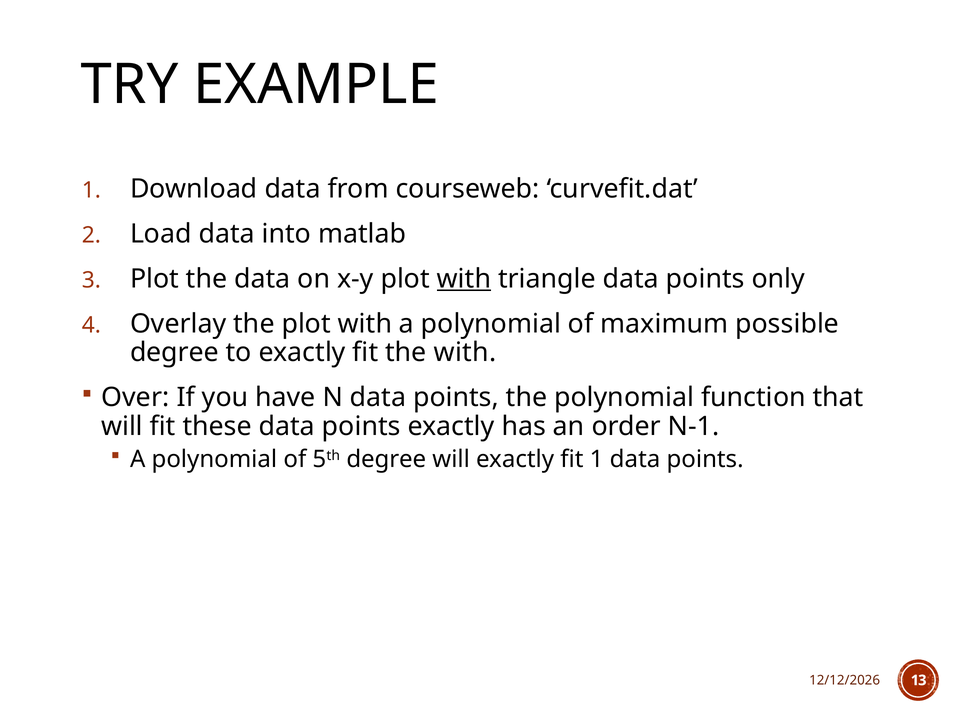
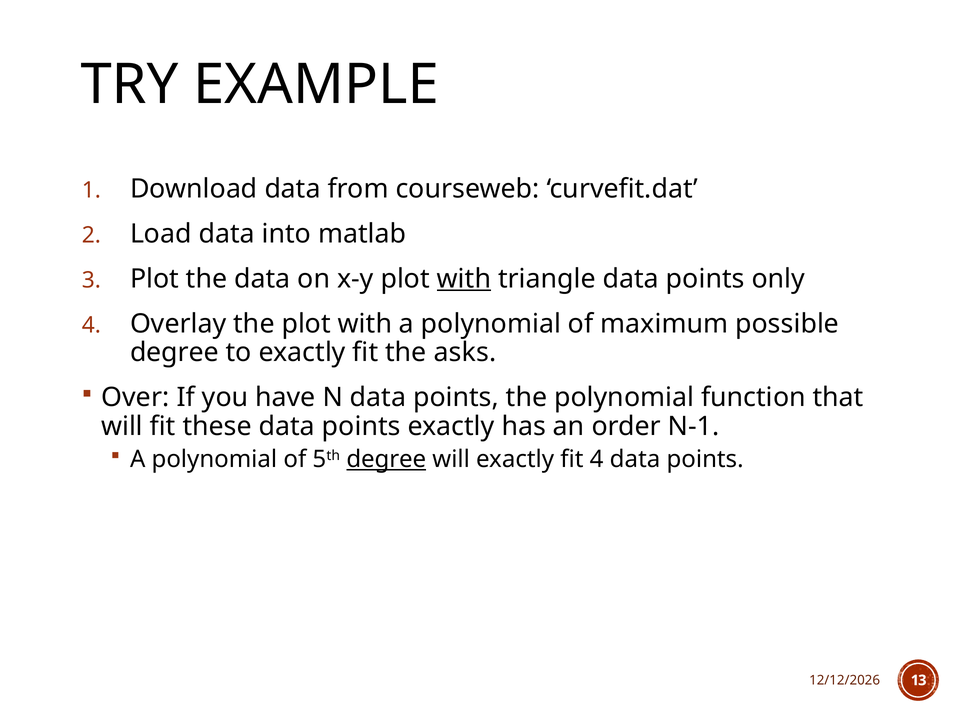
the with: with -> asks (465, 352)
degree underline: none -> present (386, 459)
fit 1: 1 -> 4 (597, 459)
